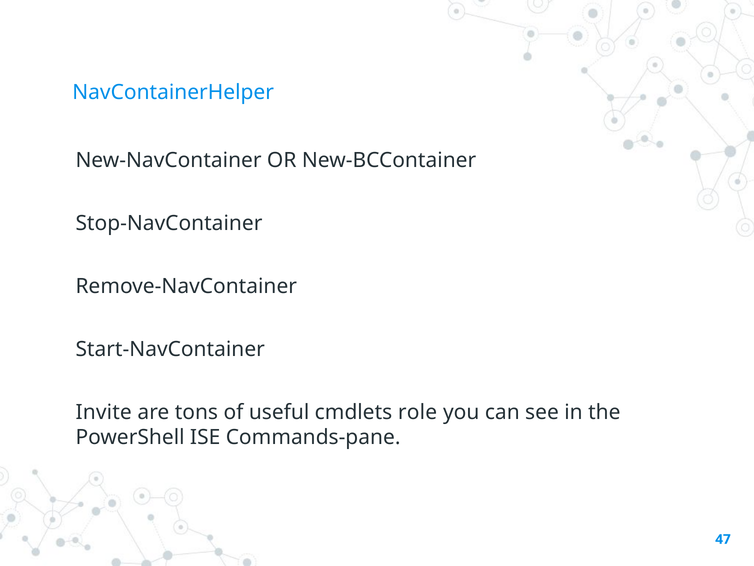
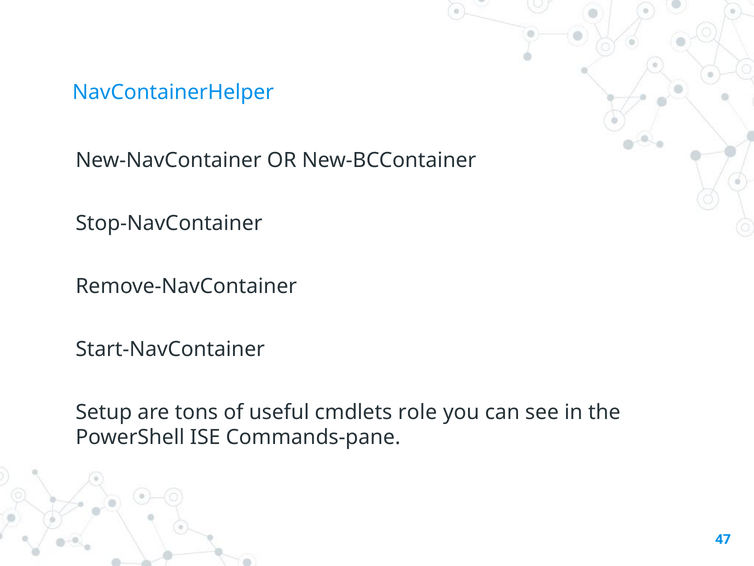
Invite: Invite -> Setup (104, 412)
